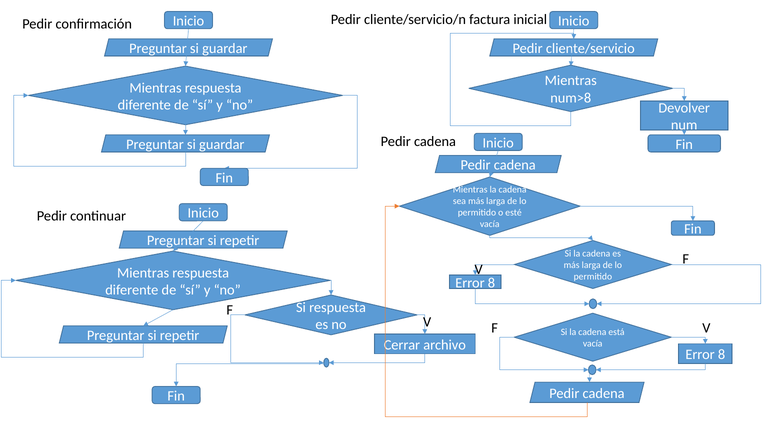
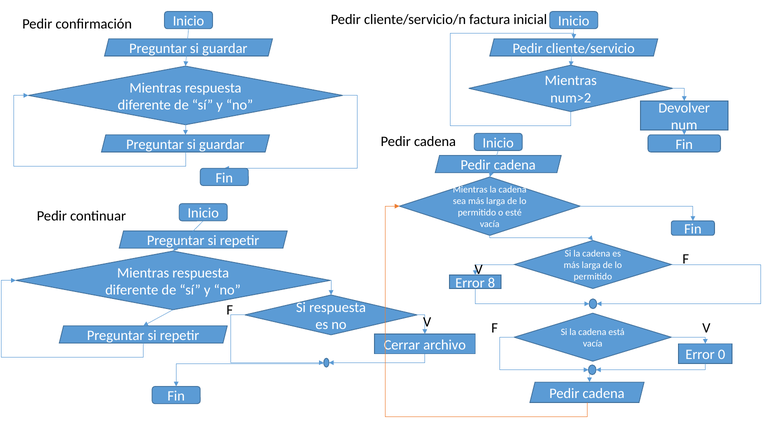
num>8: num>8 -> num>2 (571, 98)
8: 8 -> 0 (722, 355)
